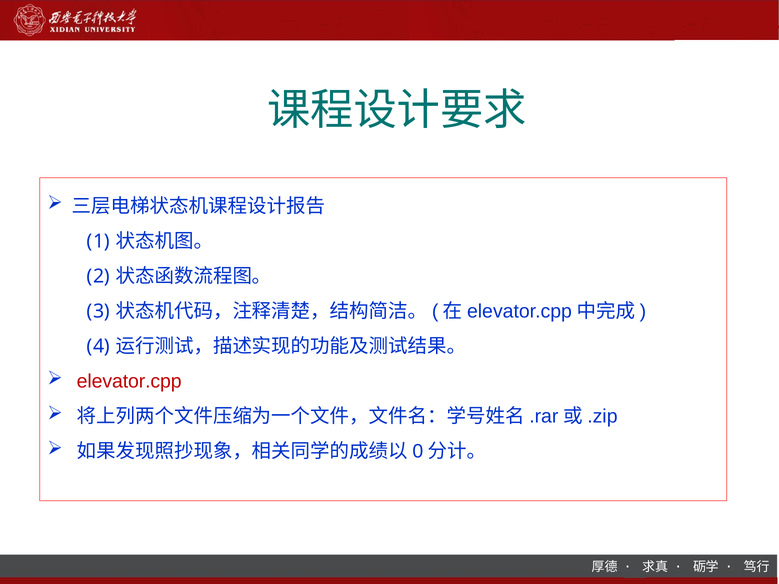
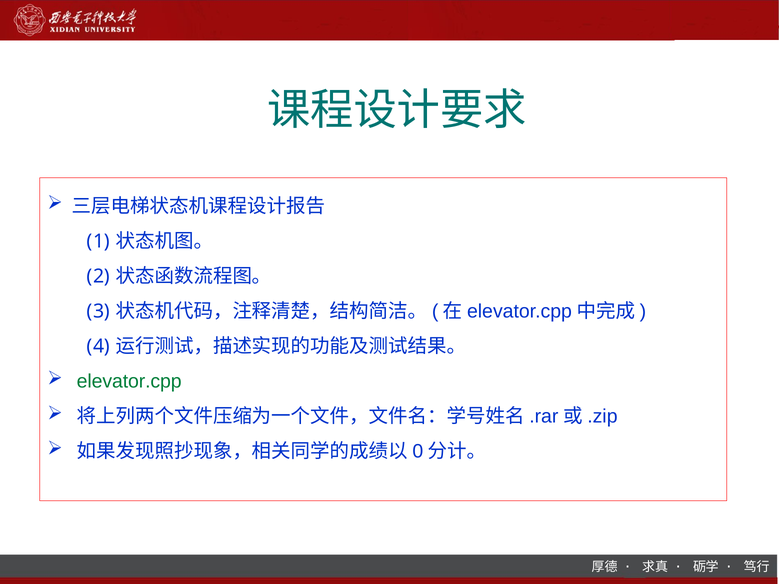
elevator.cpp colour: red -> green (129, 381)
